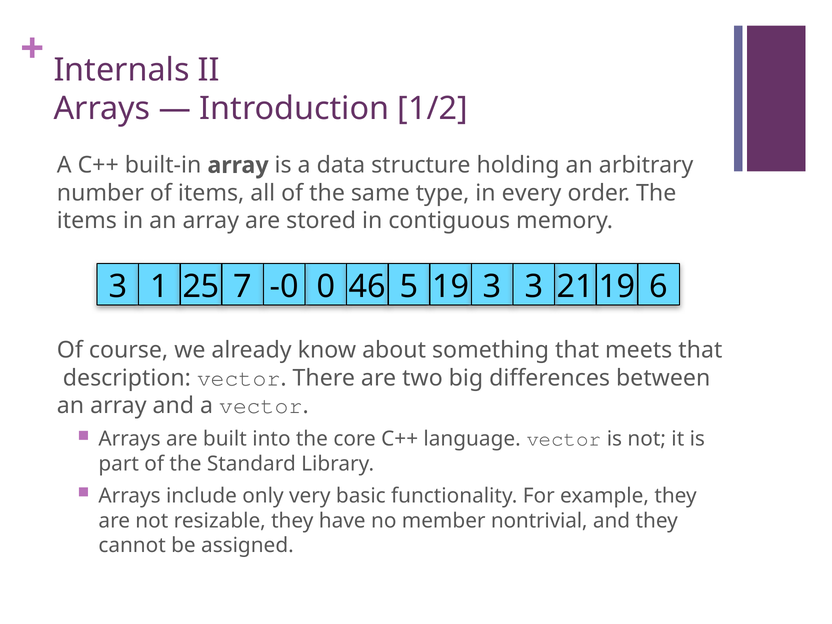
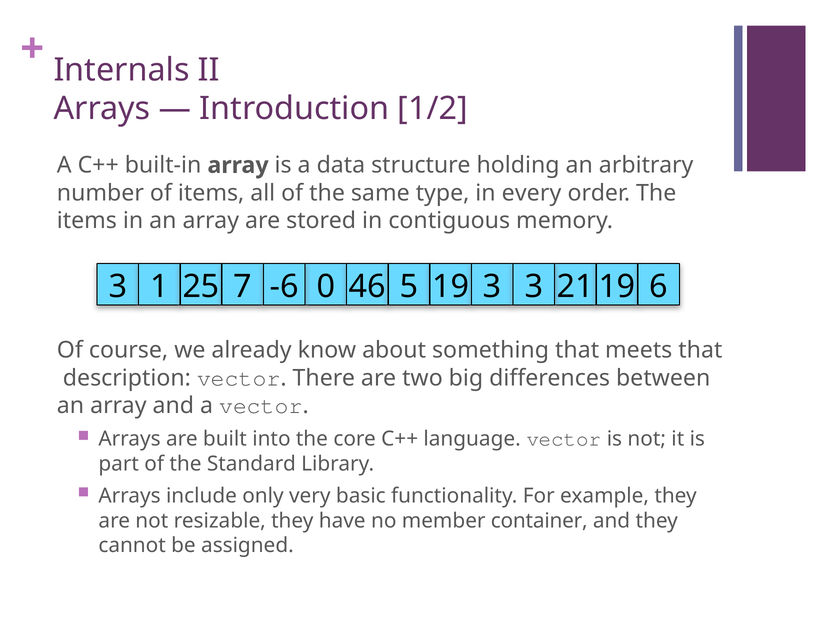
-0: -0 -> -6 (284, 286)
nontrivial: nontrivial -> container (539, 521)
